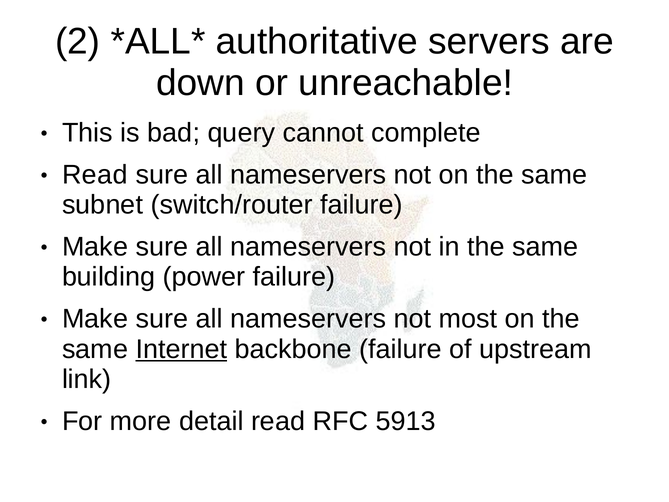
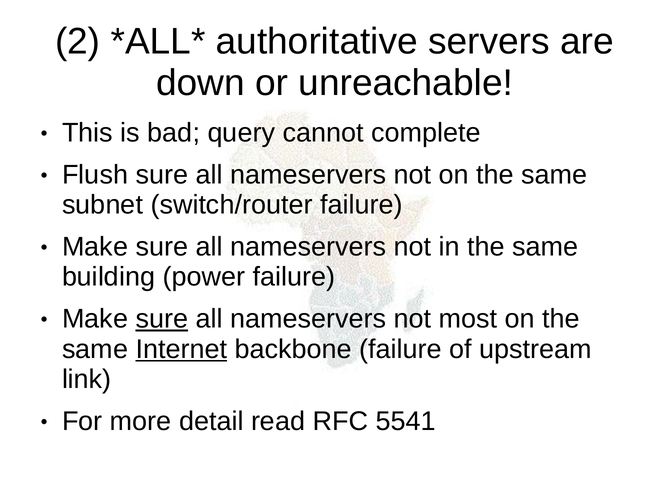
Read: Read -> Flush (95, 175)
sure underline: none -> present (162, 319)
5913: 5913 -> 5541 (406, 421)
